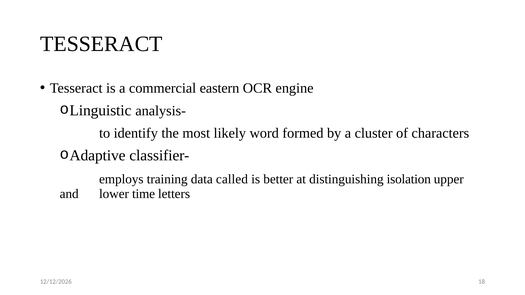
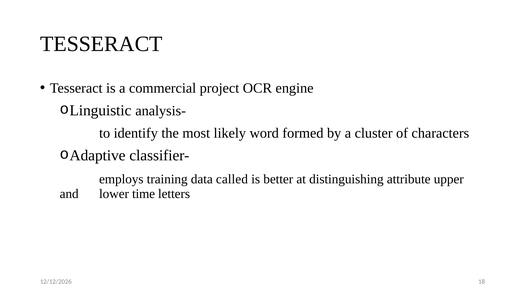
eastern: eastern -> project (219, 88)
isolation: isolation -> attribute (409, 179)
